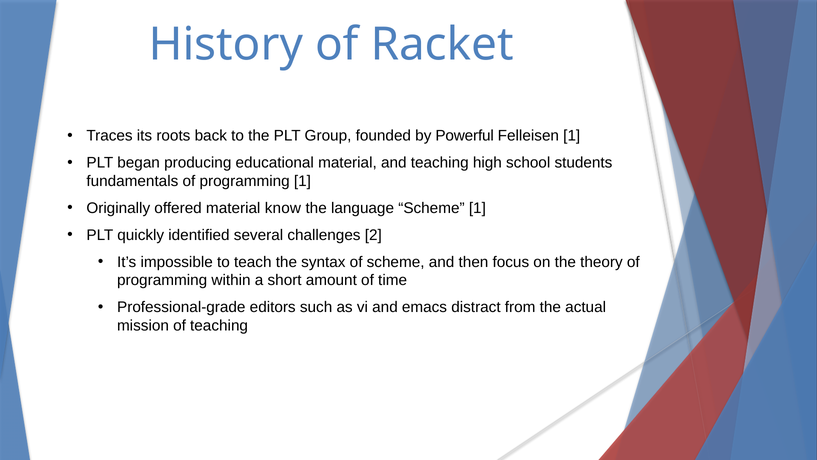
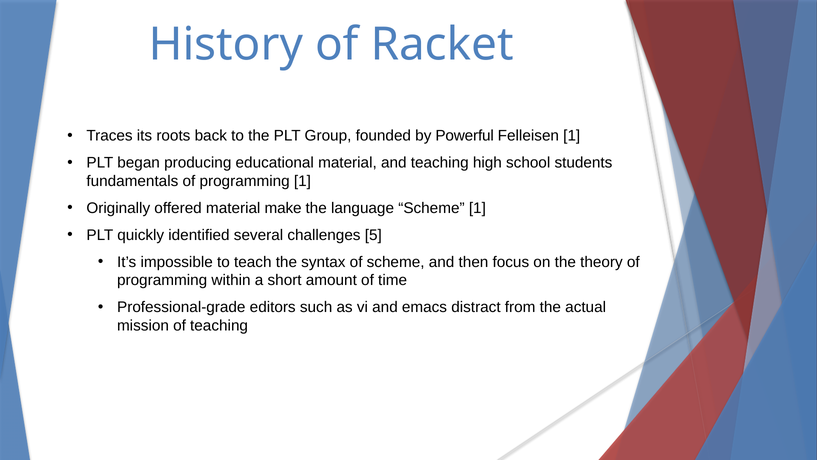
know: know -> make (283, 208)
2: 2 -> 5 (373, 235)
